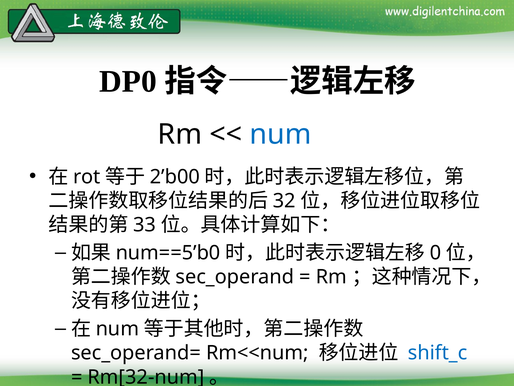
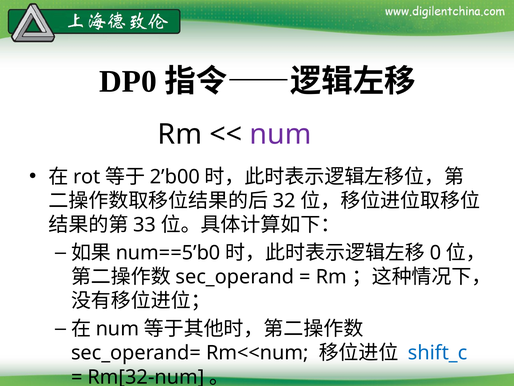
num colour: blue -> purple (280, 134)
